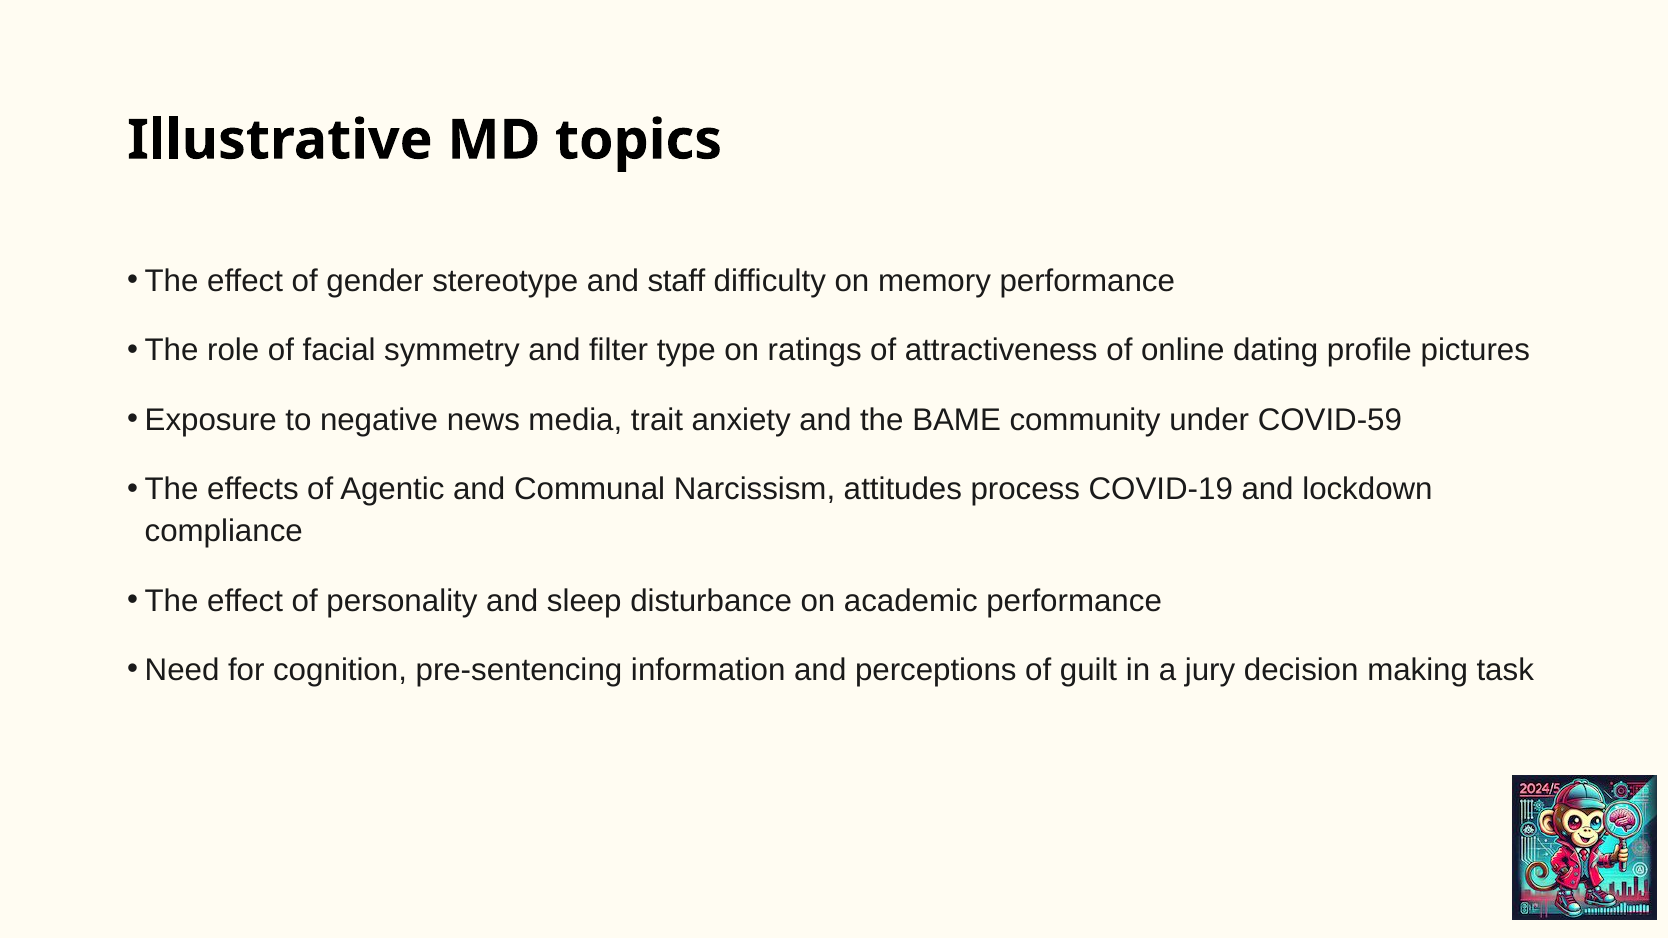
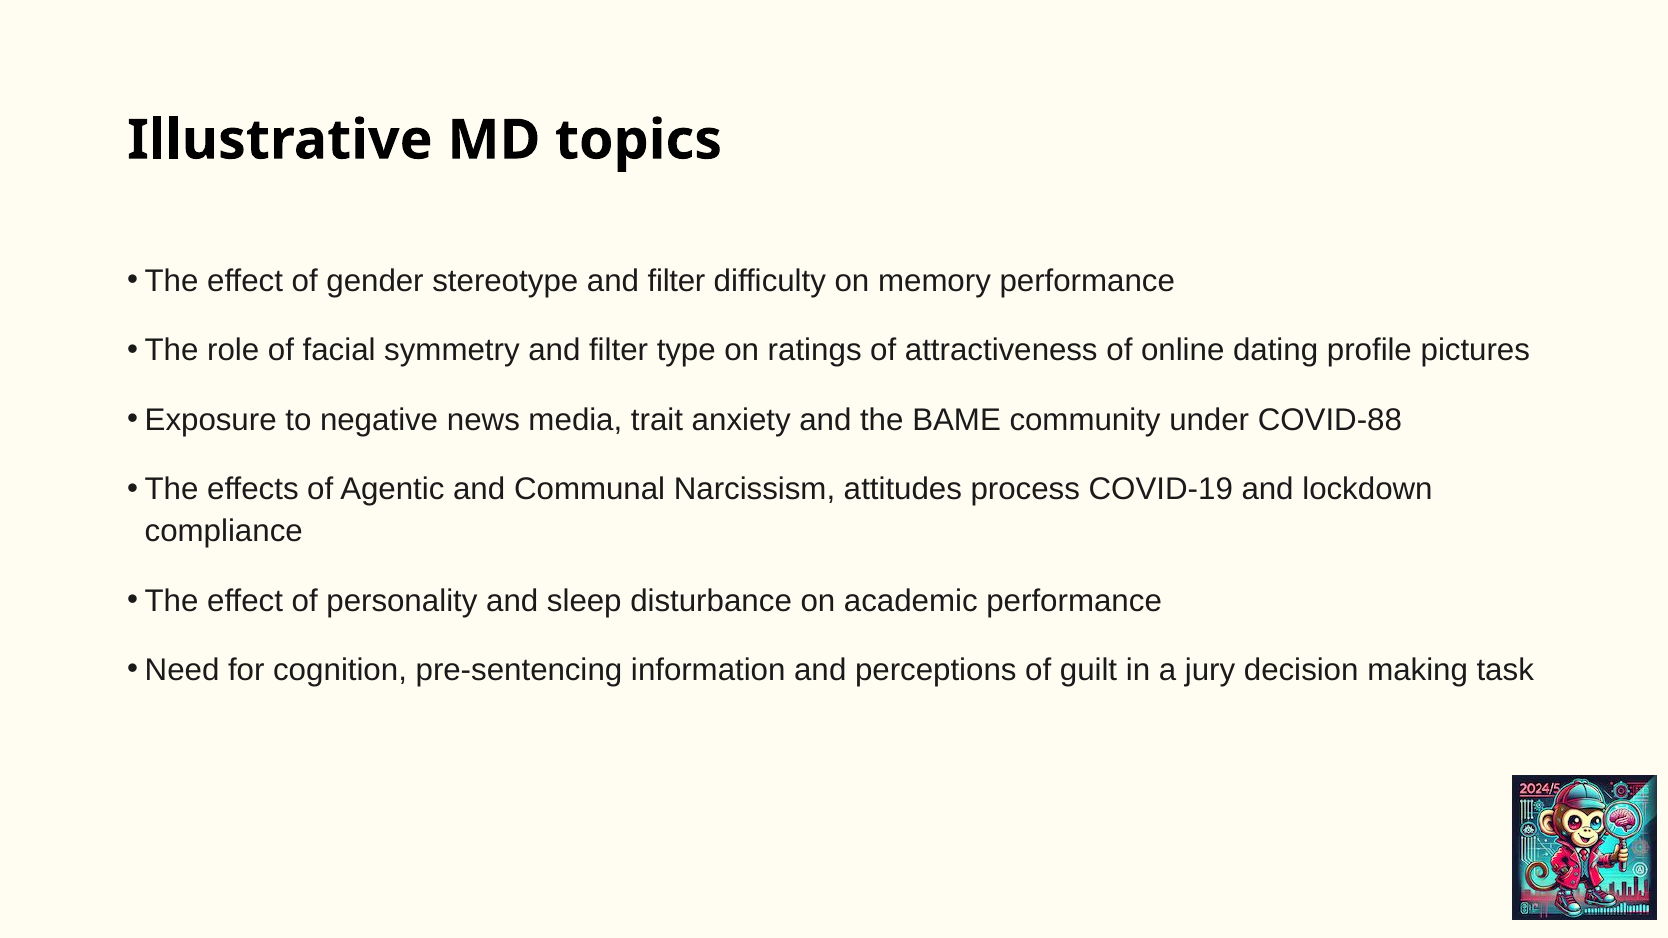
stereotype and staff: staff -> filter (677, 281)
COVID-59: COVID-59 -> COVID-88 (1330, 420)
